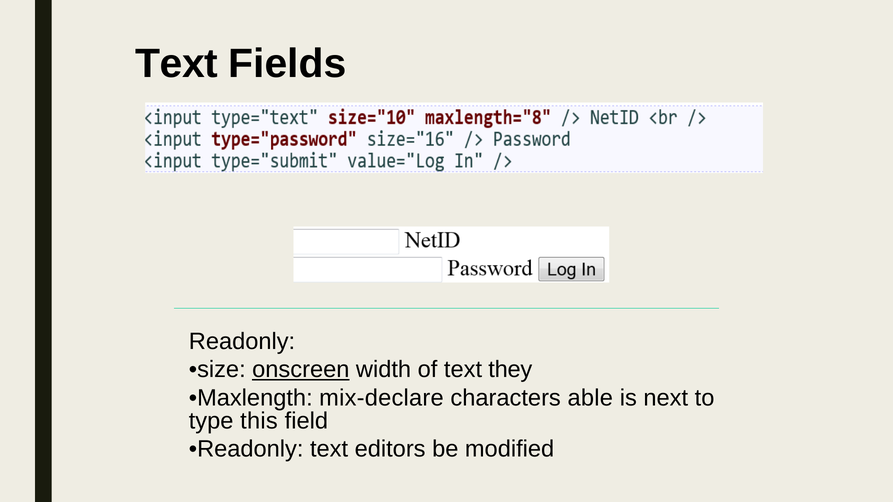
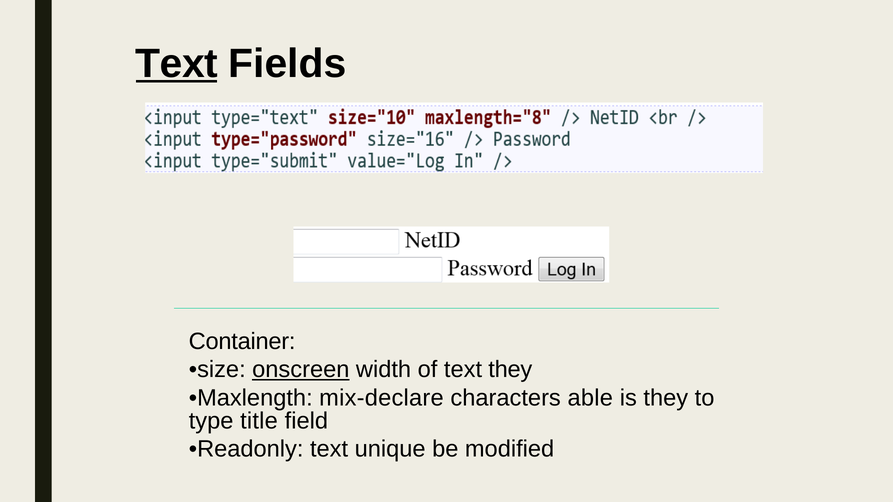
Text underline: none -> present (177, 64)
Readonly: Readonly -> Container (242, 341)
is next: next -> they (666, 398)
this: this -> title (259, 421)
editors: editors -> unique (390, 449)
